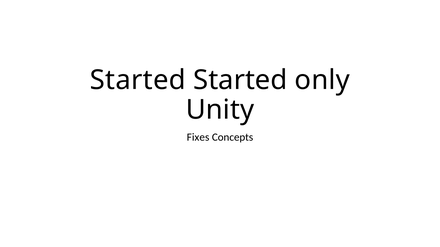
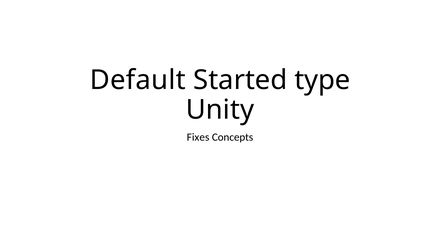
Started: Started -> Default (138, 80)
only: only -> type (322, 80)
